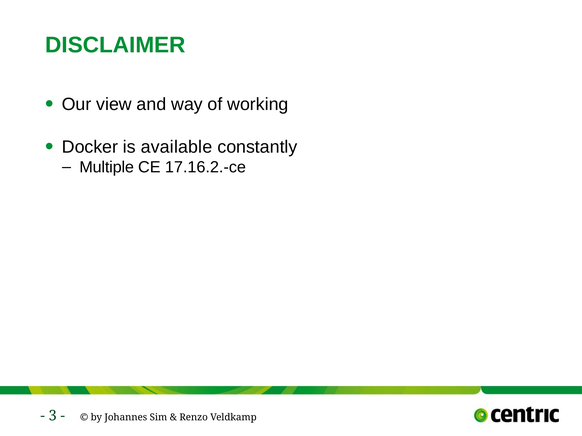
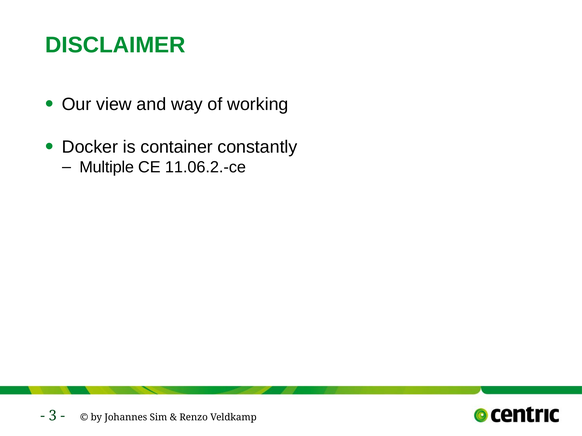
available: available -> container (177, 147)
17.16.2.-ce: 17.16.2.-ce -> 11.06.2.-ce (205, 167)
